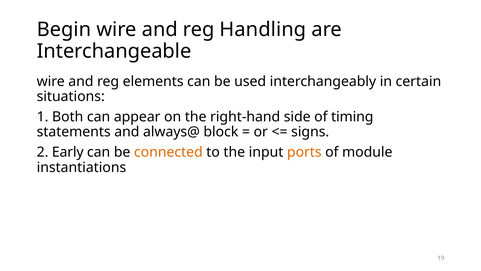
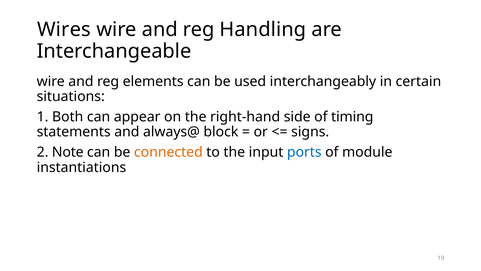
Begin: Begin -> Wires (64, 30)
Early: Early -> Note (68, 152)
ports colour: orange -> blue (304, 152)
